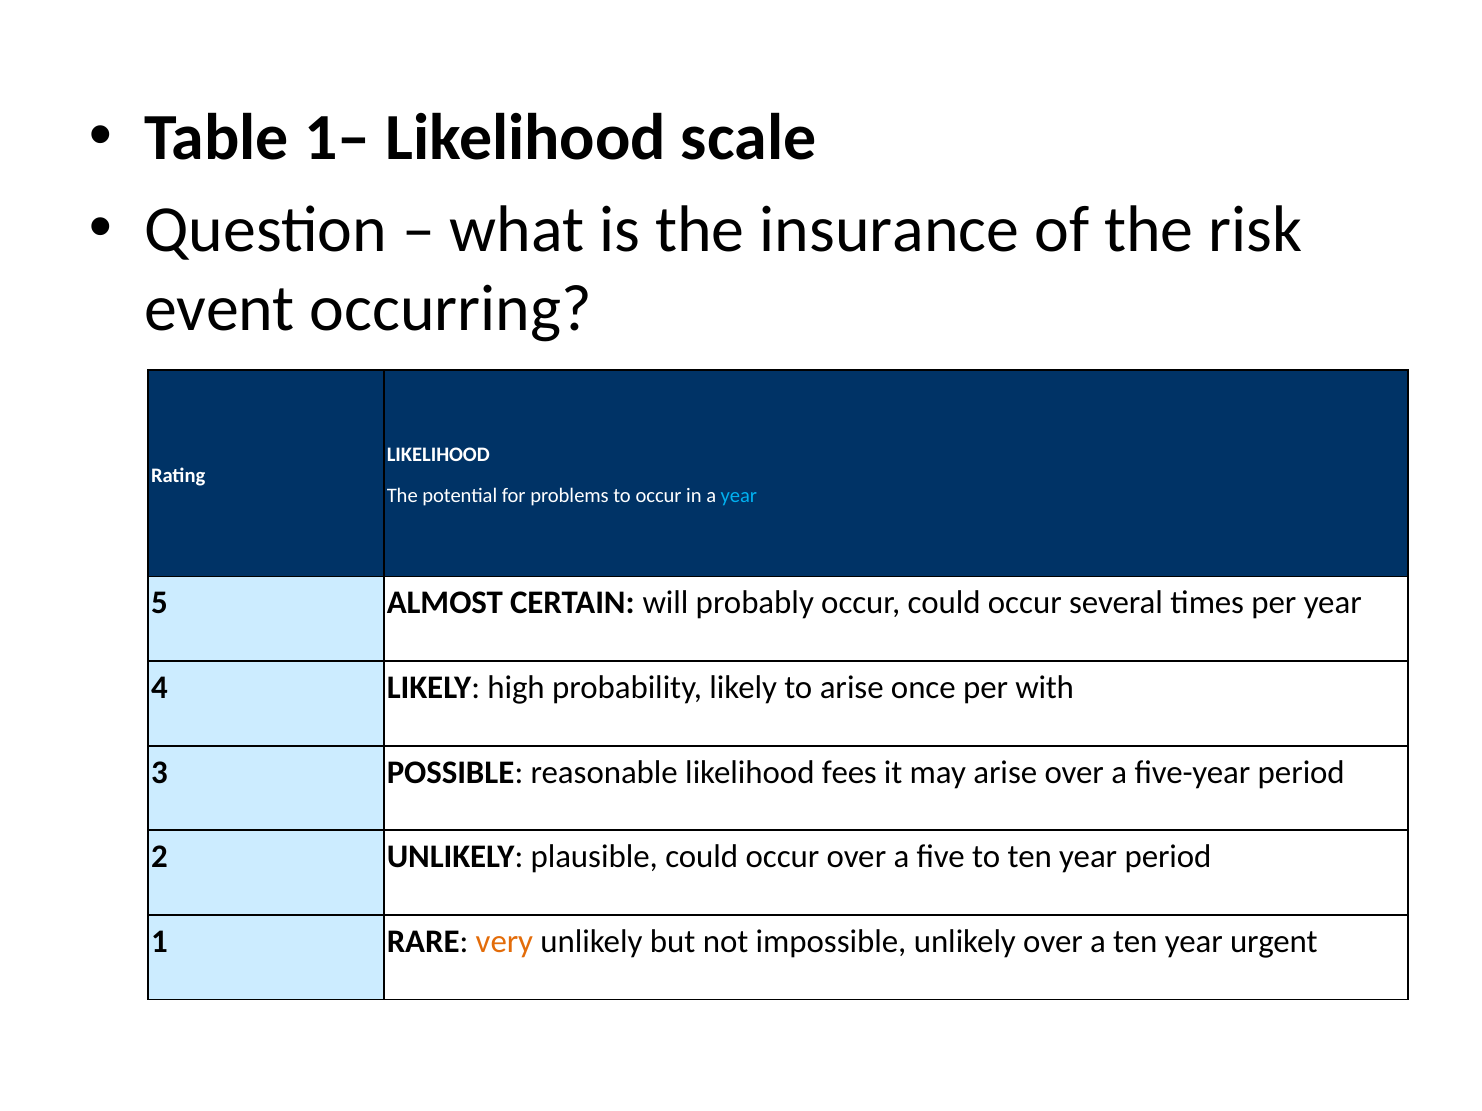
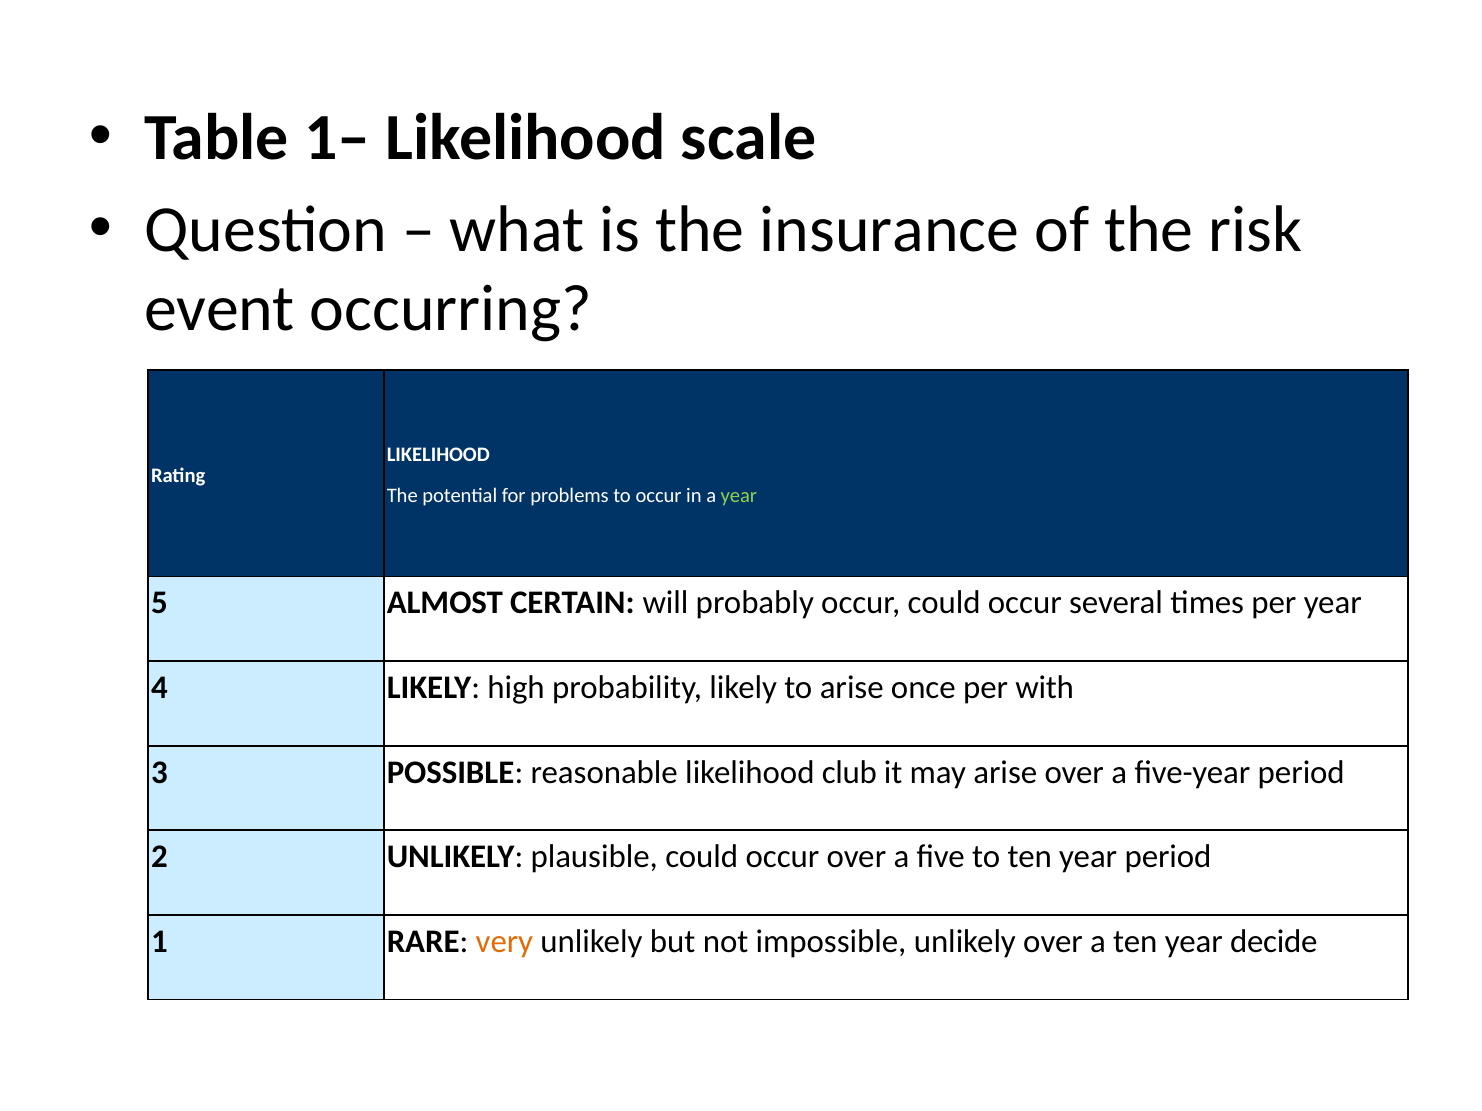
year colour: light blue -> light green (739, 496)
fees: fees -> club (849, 773)
urgent: urgent -> decide (1274, 942)
